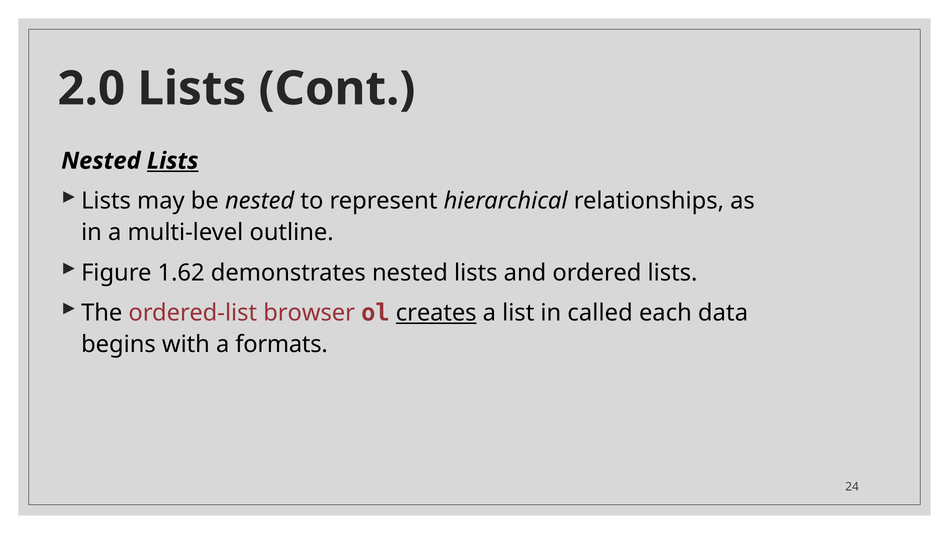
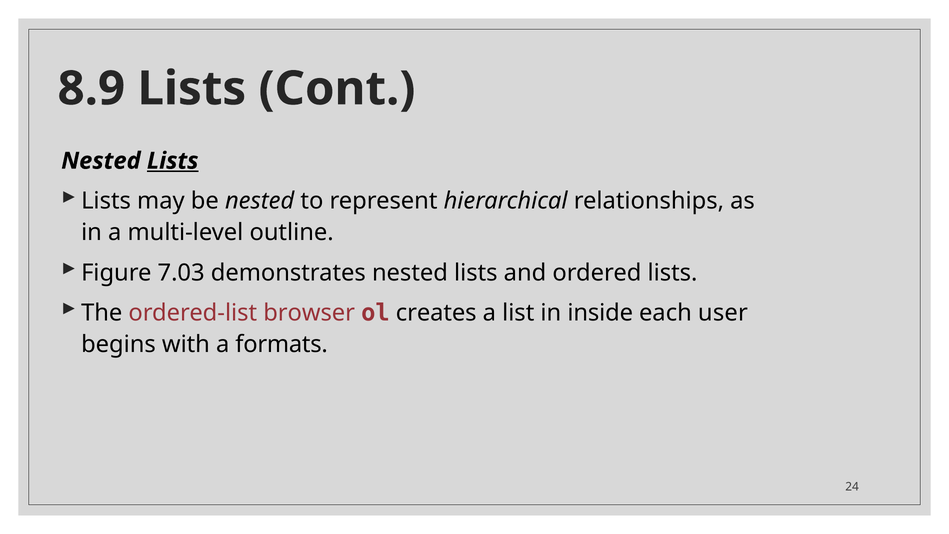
2.0: 2.0 -> 8.9 (91, 89)
1.62: 1.62 -> 7.03 (181, 273)
creates underline: present -> none (436, 313)
called: called -> inside (600, 313)
data: data -> user (723, 313)
